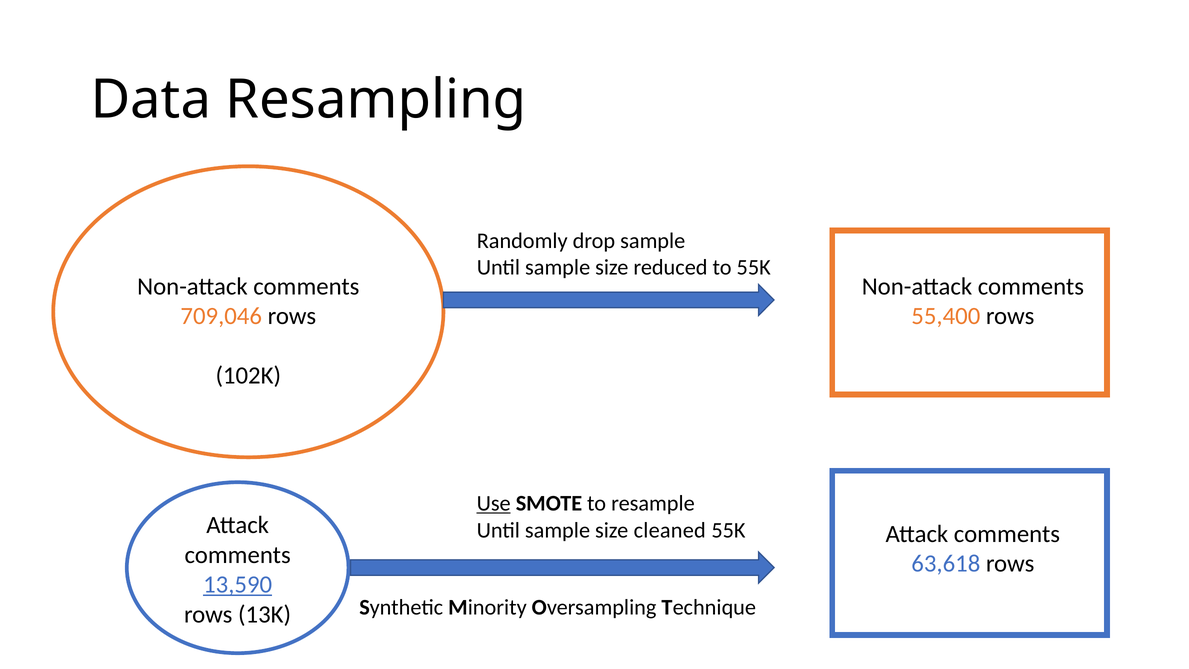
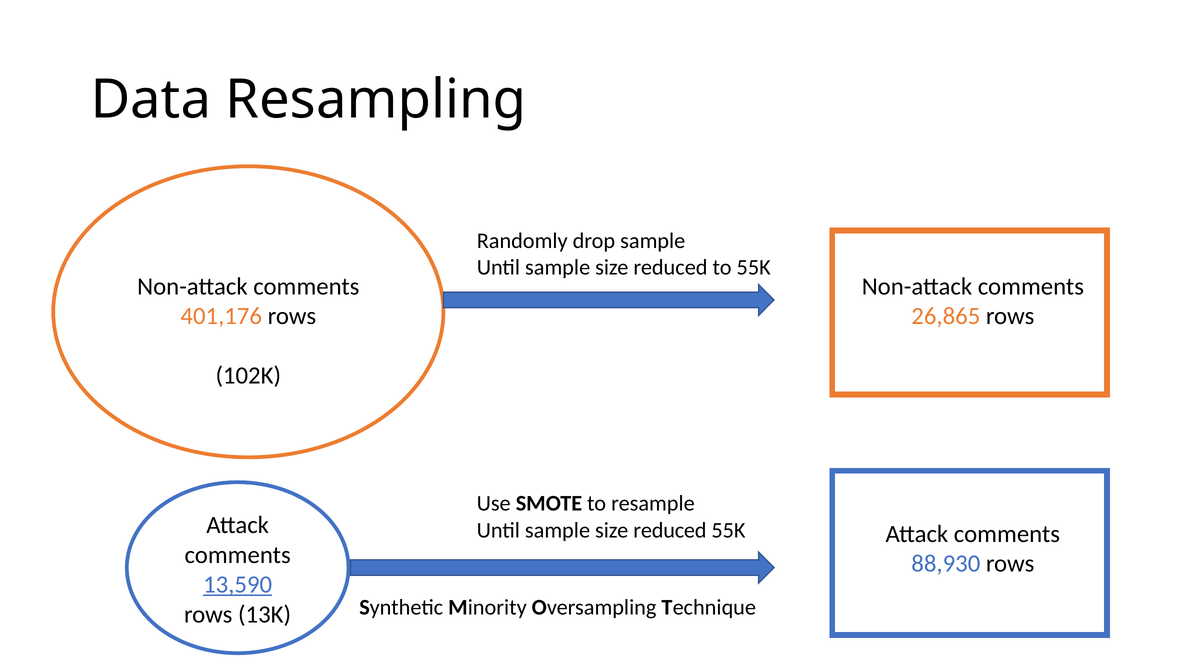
709,046: 709,046 -> 401,176 (221, 316)
55,400: 55,400 -> 26,865 (946, 316)
Use underline: present -> none (494, 503)
cleaned: cleaned -> reduced (670, 530)
63,618: 63,618 -> 88,930 (946, 564)
